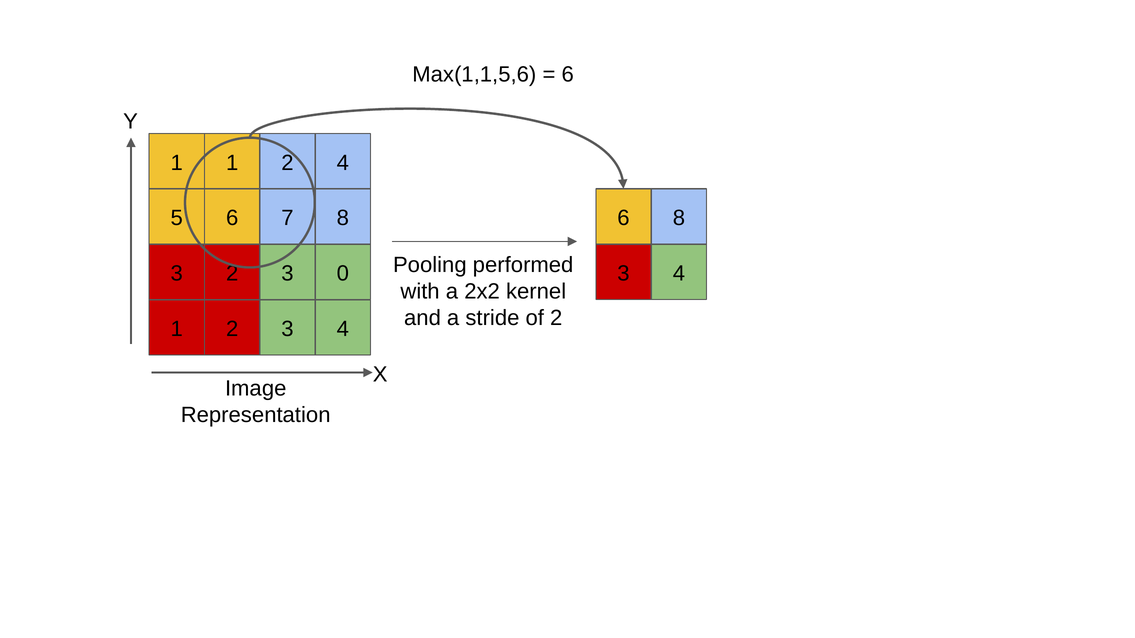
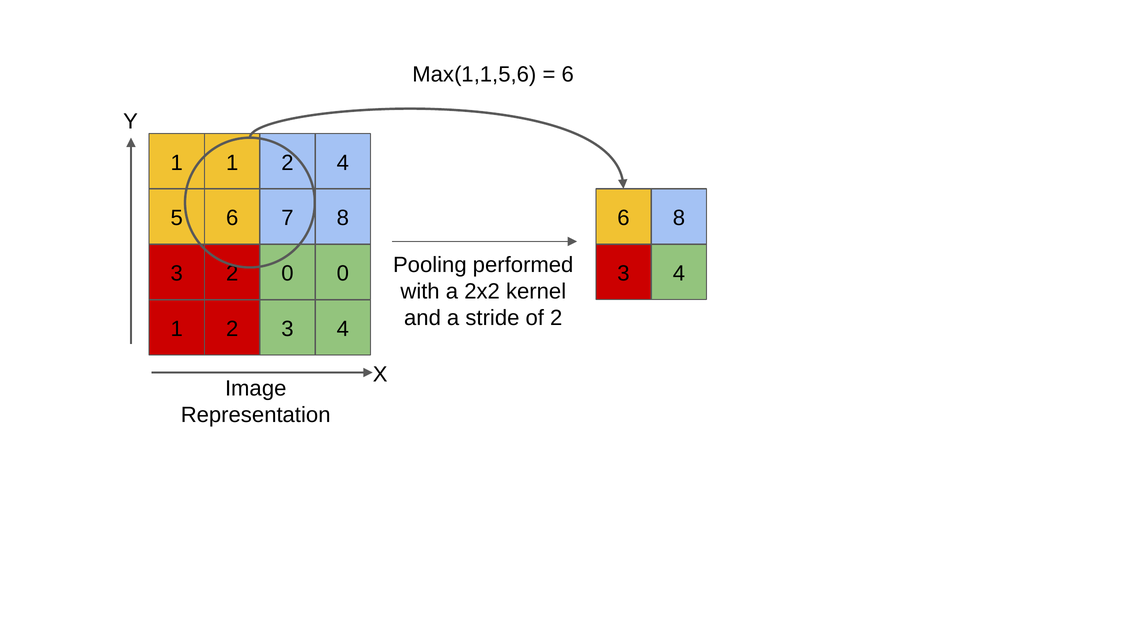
3 2 3: 3 -> 0 (287, 274)
